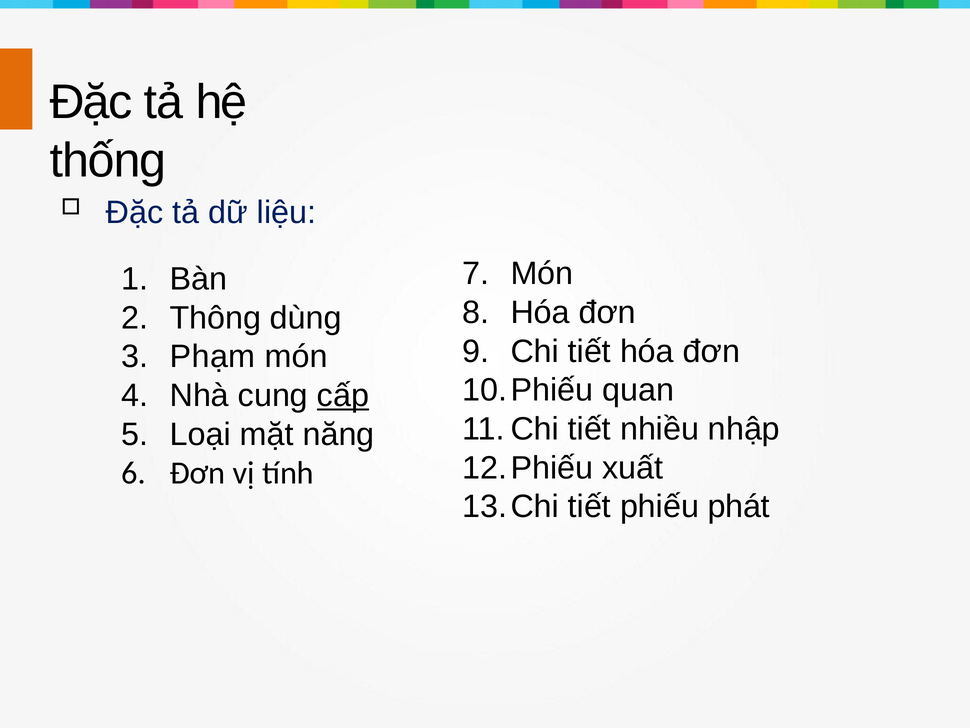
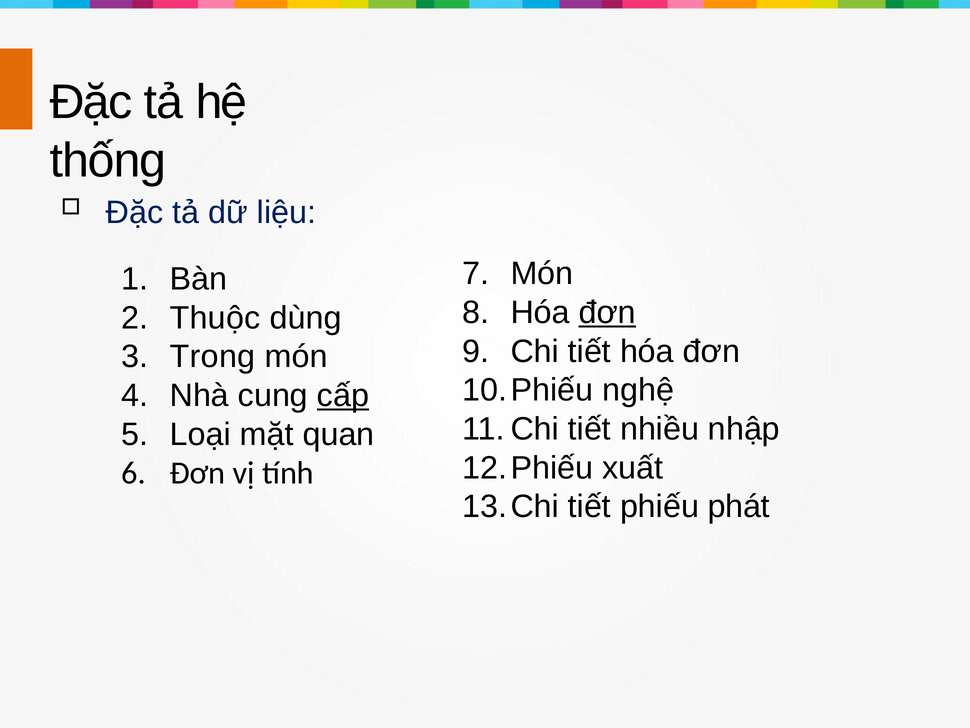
đơn underline: none -> present (607, 312)
Thông: Thông -> Thuộc (215, 318)
Phạm: Phạm -> Trong (213, 356)
quan: quan -> nghệ (638, 390)
năng: năng -> quan (339, 434)
